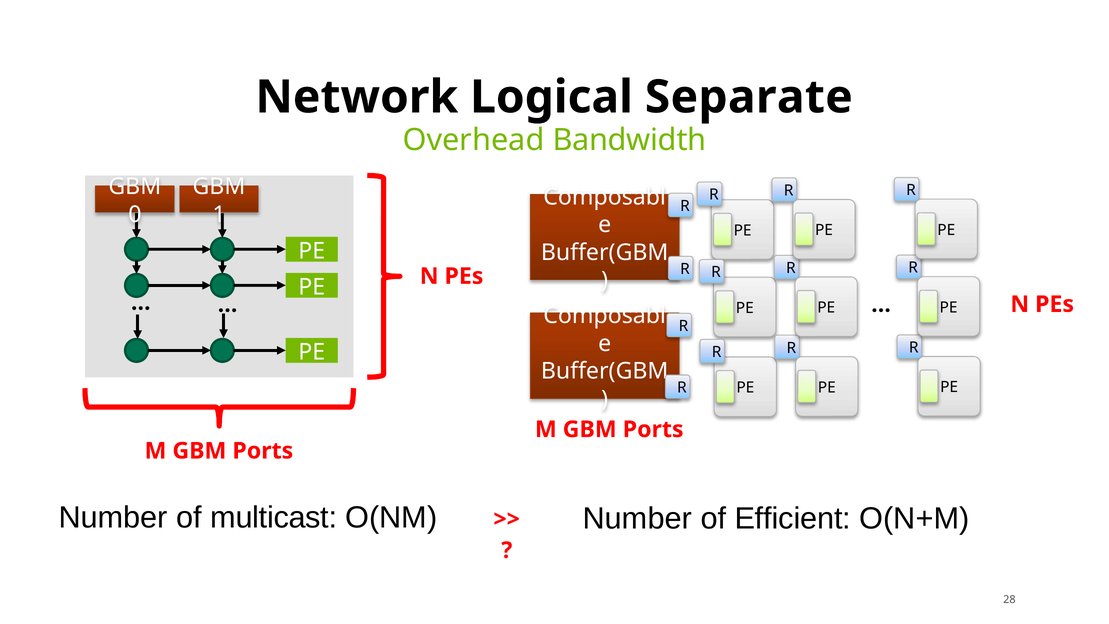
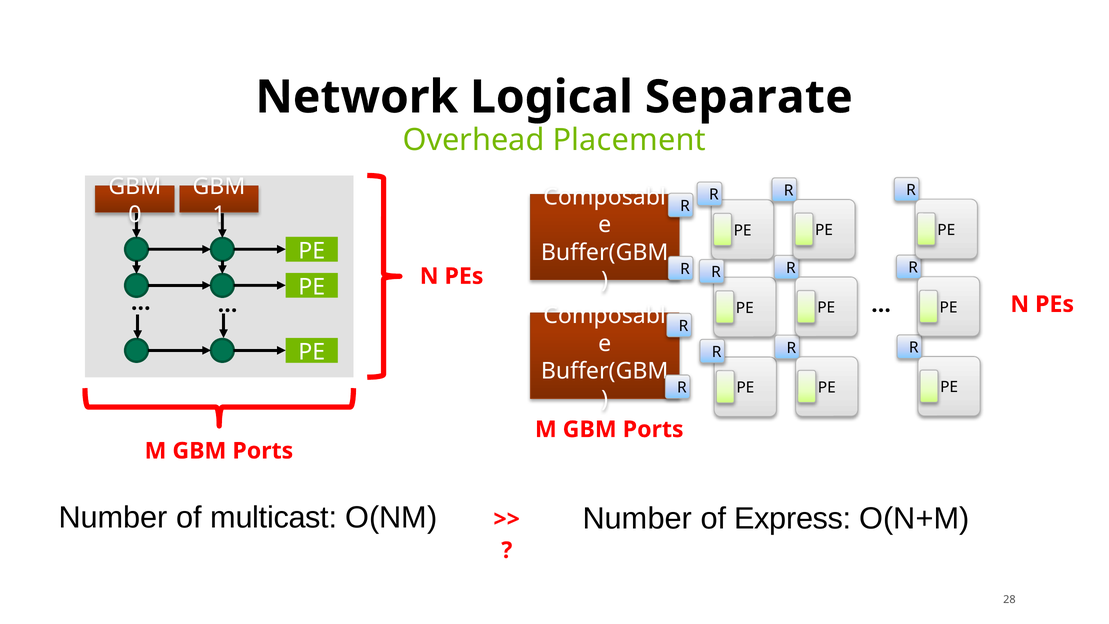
Bandwidth: Bandwidth -> Placement (629, 140)
Efficient: Efficient -> Express (793, 518)
